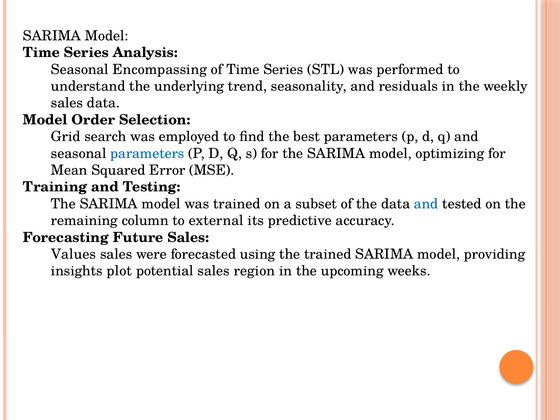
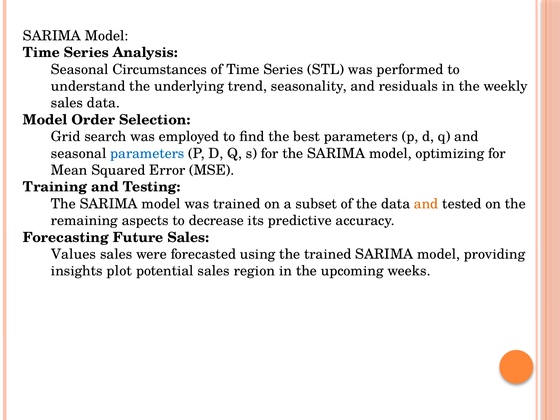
Encompassing: Encompassing -> Circumstances (160, 69)
and colour: blue -> orange (426, 204)
column: column -> aspects (145, 221)
external: external -> decrease (216, 221)
